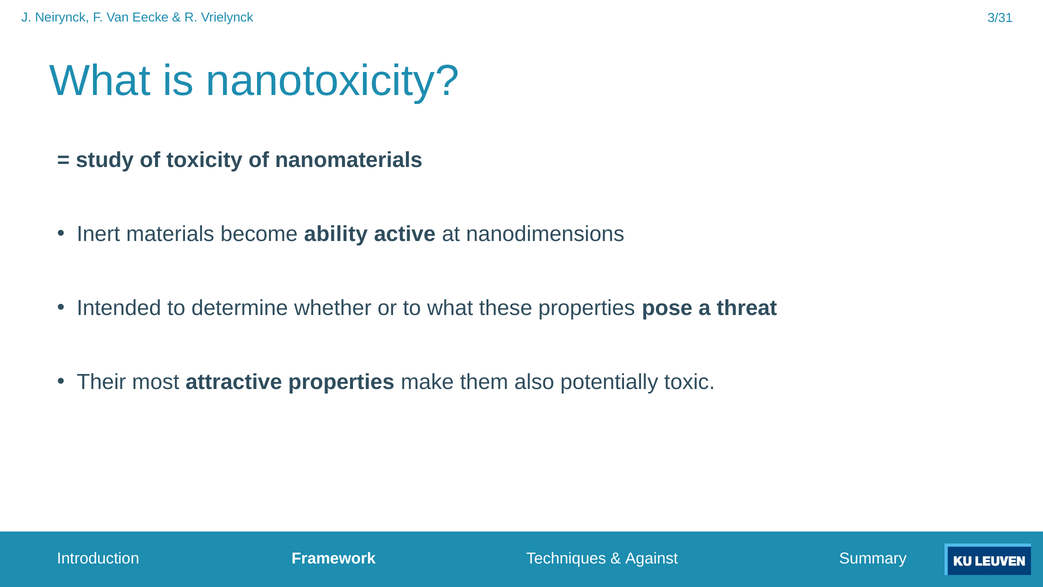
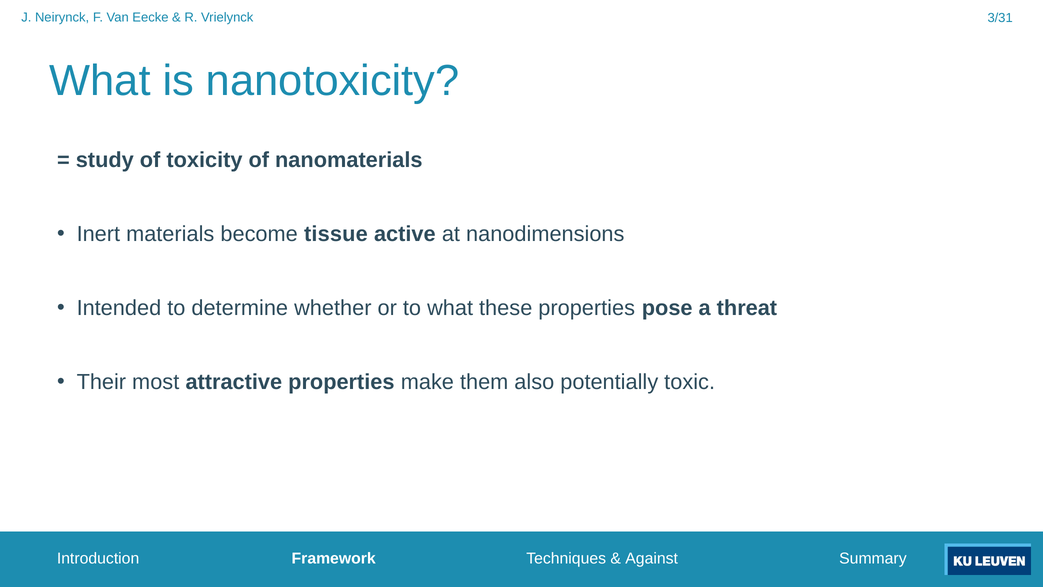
ability: ability -> tissue (336, 234)
